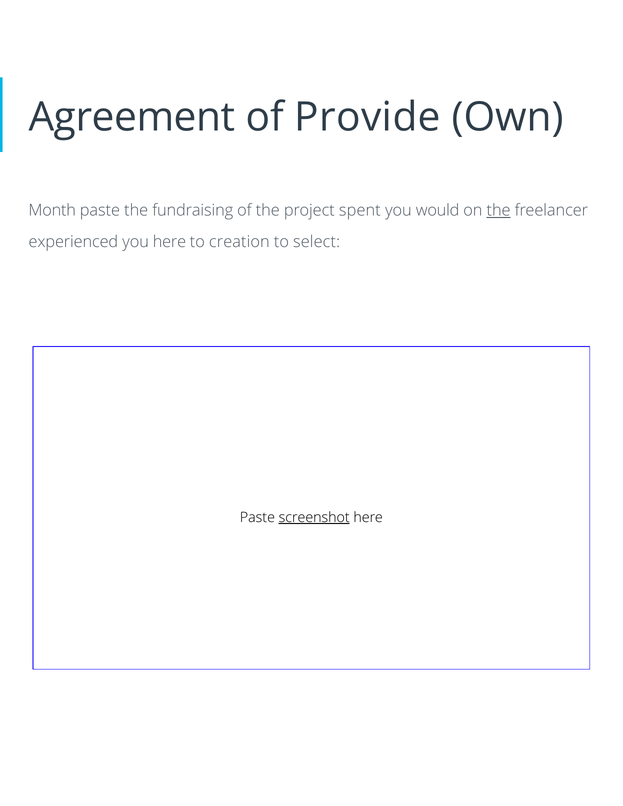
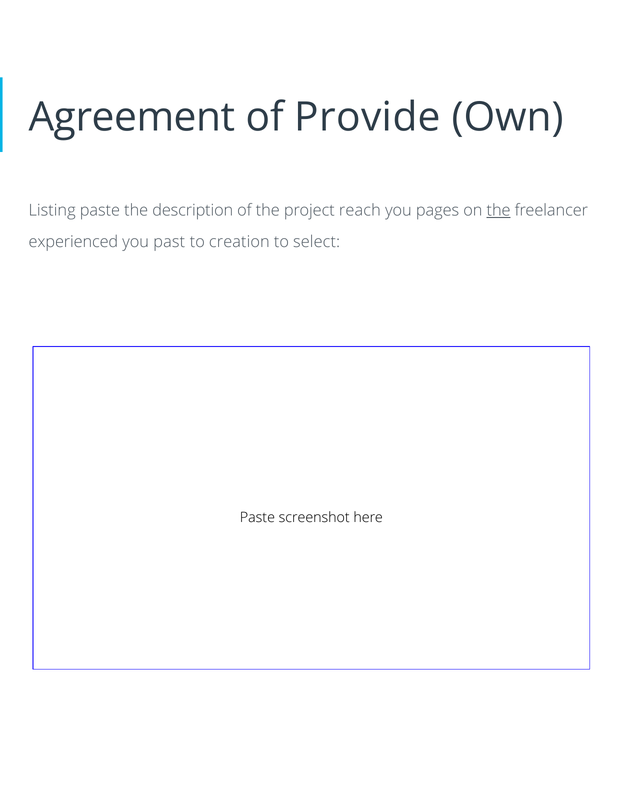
Month: Month -> Listing (52, 211)
fundraising: fundraising -> description (193, 211)
spent: spent -> reach (360, 211)
would: would -> pages (437, 211)
you here: here -> past (169, 242)
screenshot underline: present -> none (314, 518)
